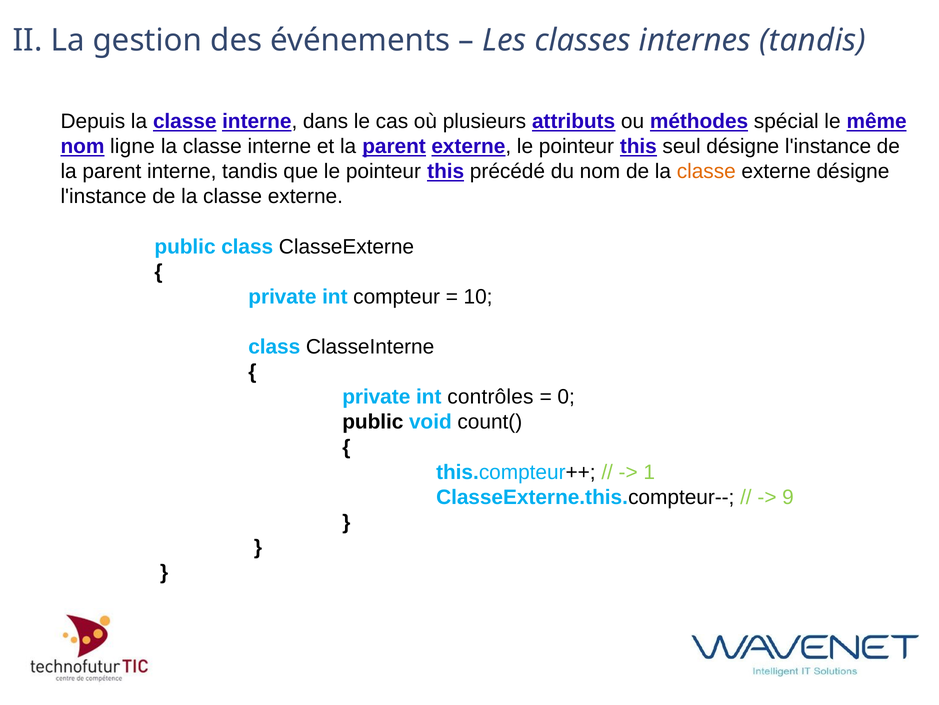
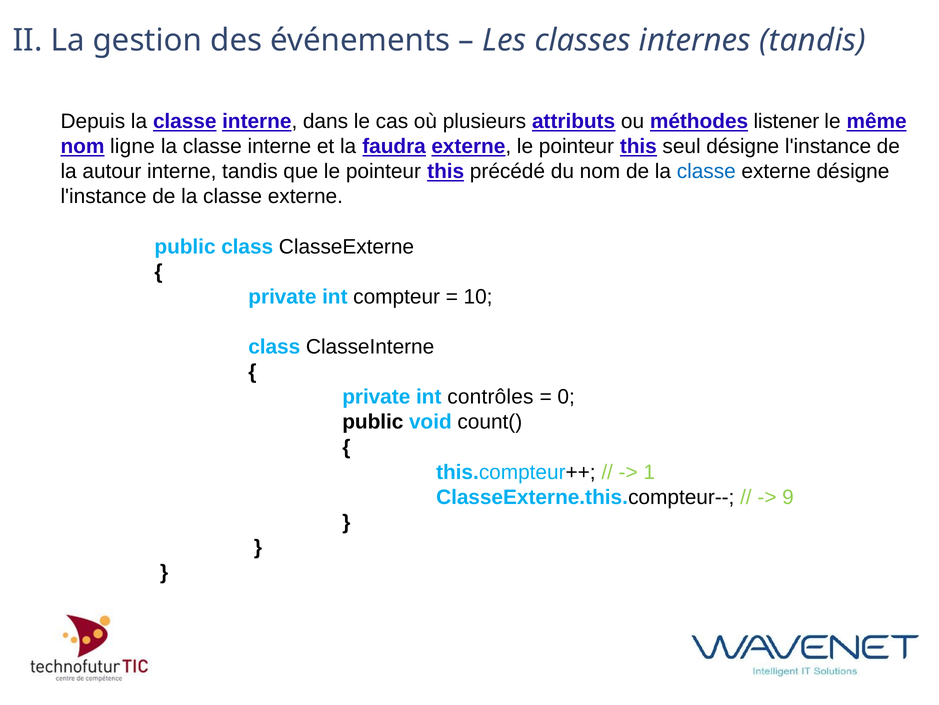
spécial: spécial -> listener (786, 121)
et la parent: parent -> faudra (394, 146)
parent: parent -> autour (112, 171)
classe colour: orange -> blue (706, 171)
